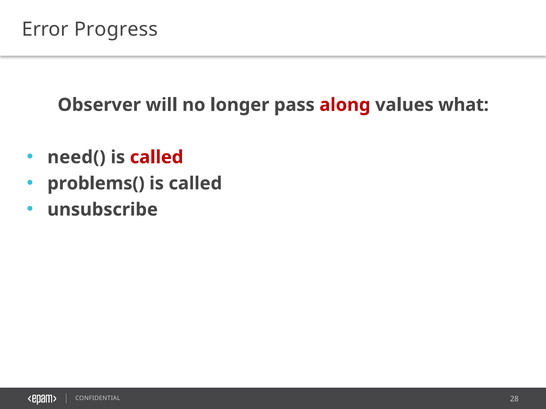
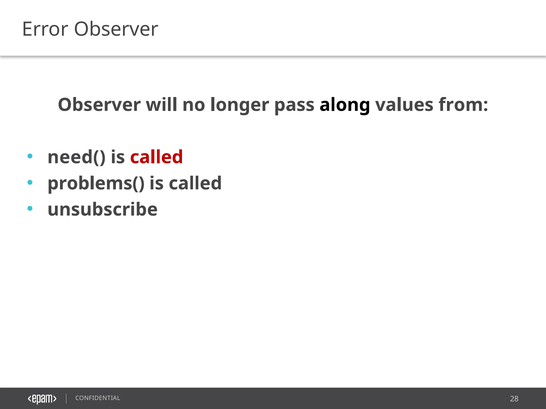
Error Progress: Progress -> Observer (116, 29)
along colour: red -> black (345, 105)
what: what -> from (463, 105)
